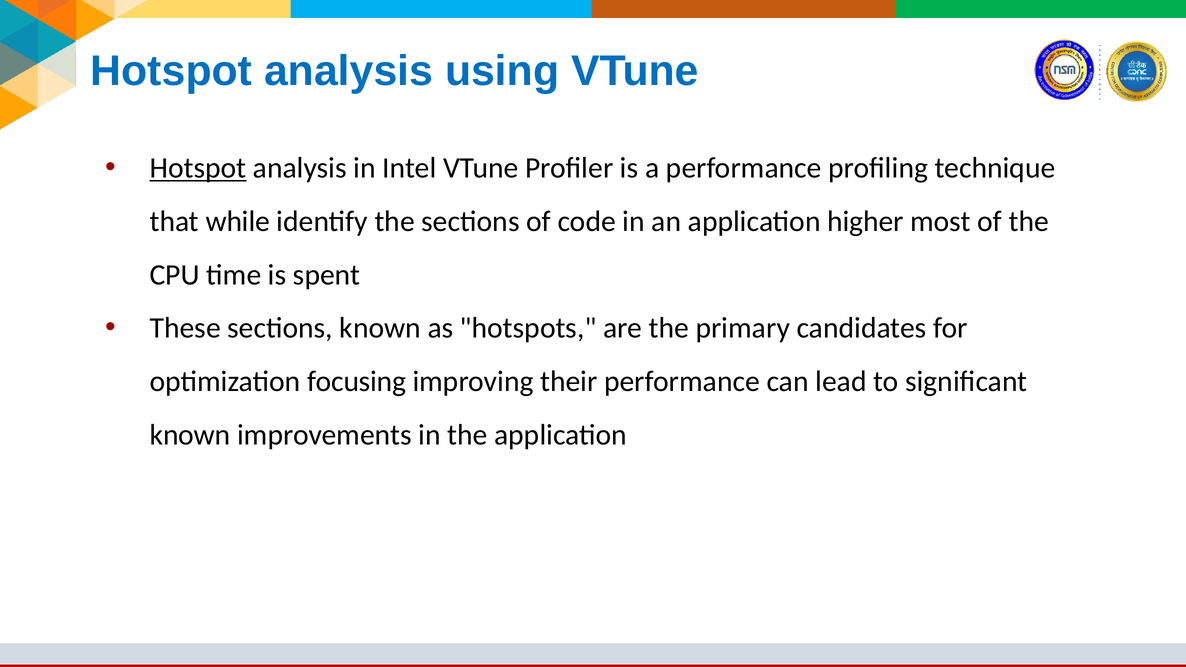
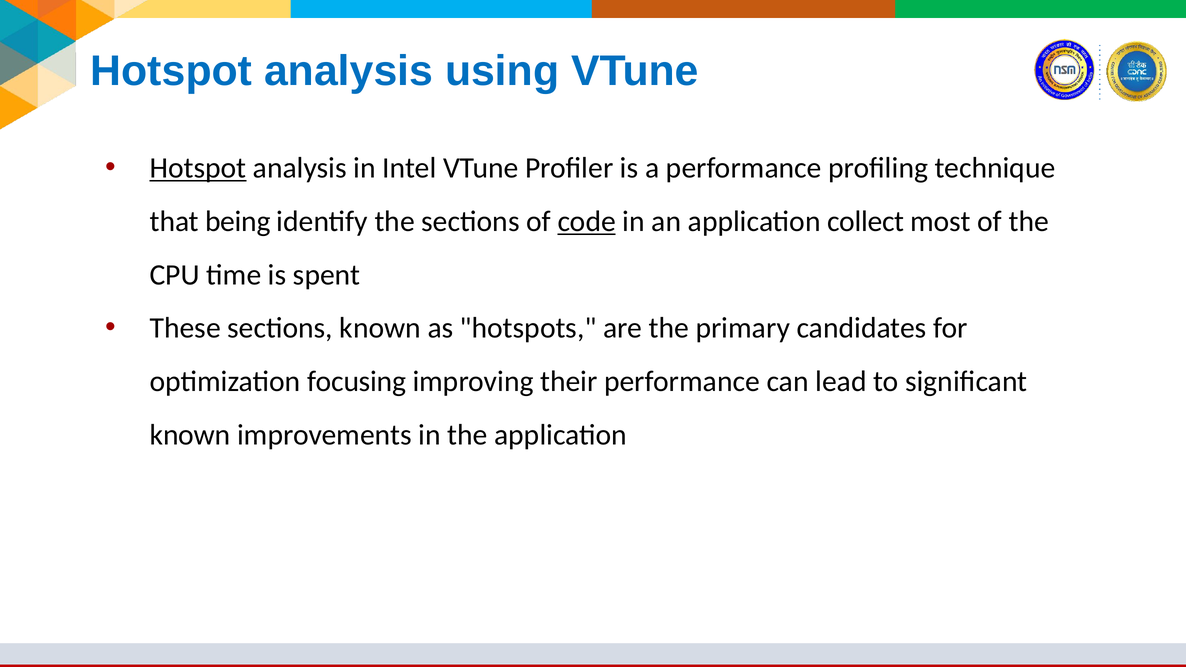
while: while -> being (238, 221)
code underline: none -> present (587, 221)
higher: higher -> collect (866, 221)
